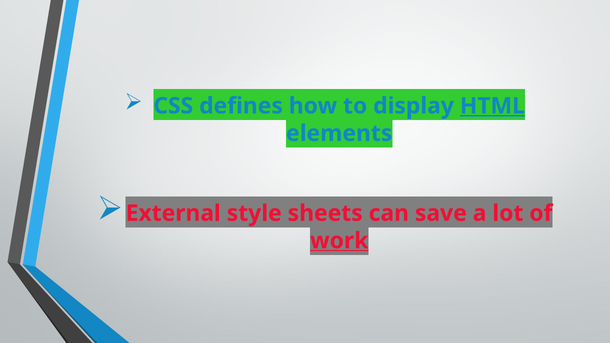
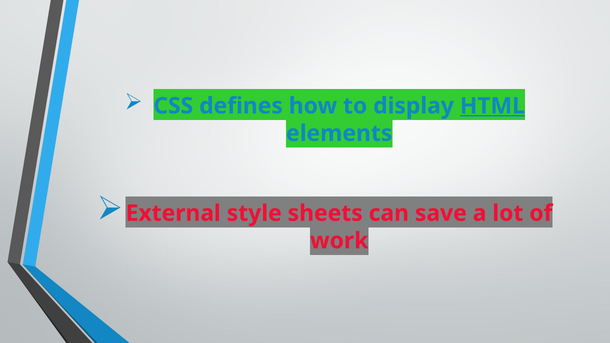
work underline: present -> none (339, 241)
